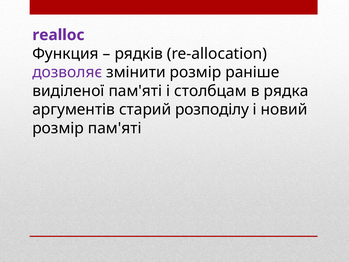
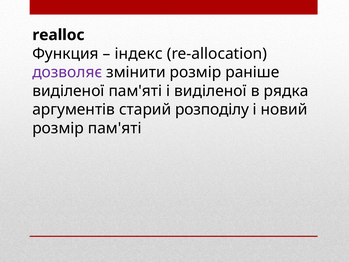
realloc colour: purple -> black (58, 35)
рядків: рядків -> індекс (139, 54)
і столбцам: столбцам -> виділеної (210, 91)
